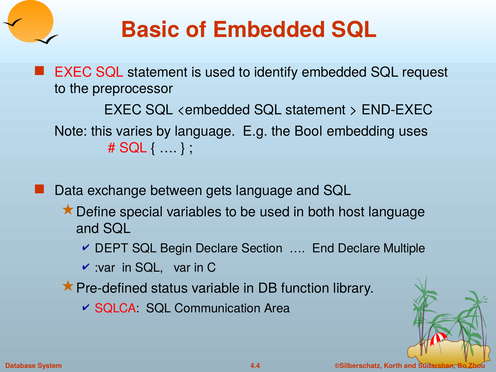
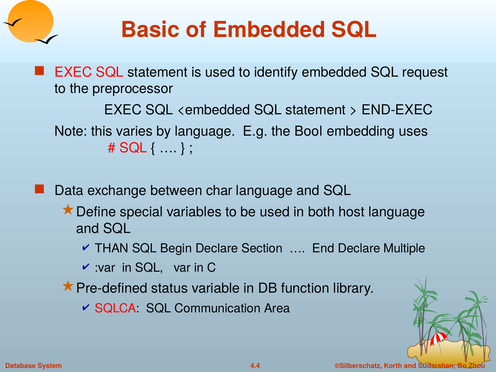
gets: gets -> char (219, 191)
DEPT: DEPT -> THAN (112, 249)
